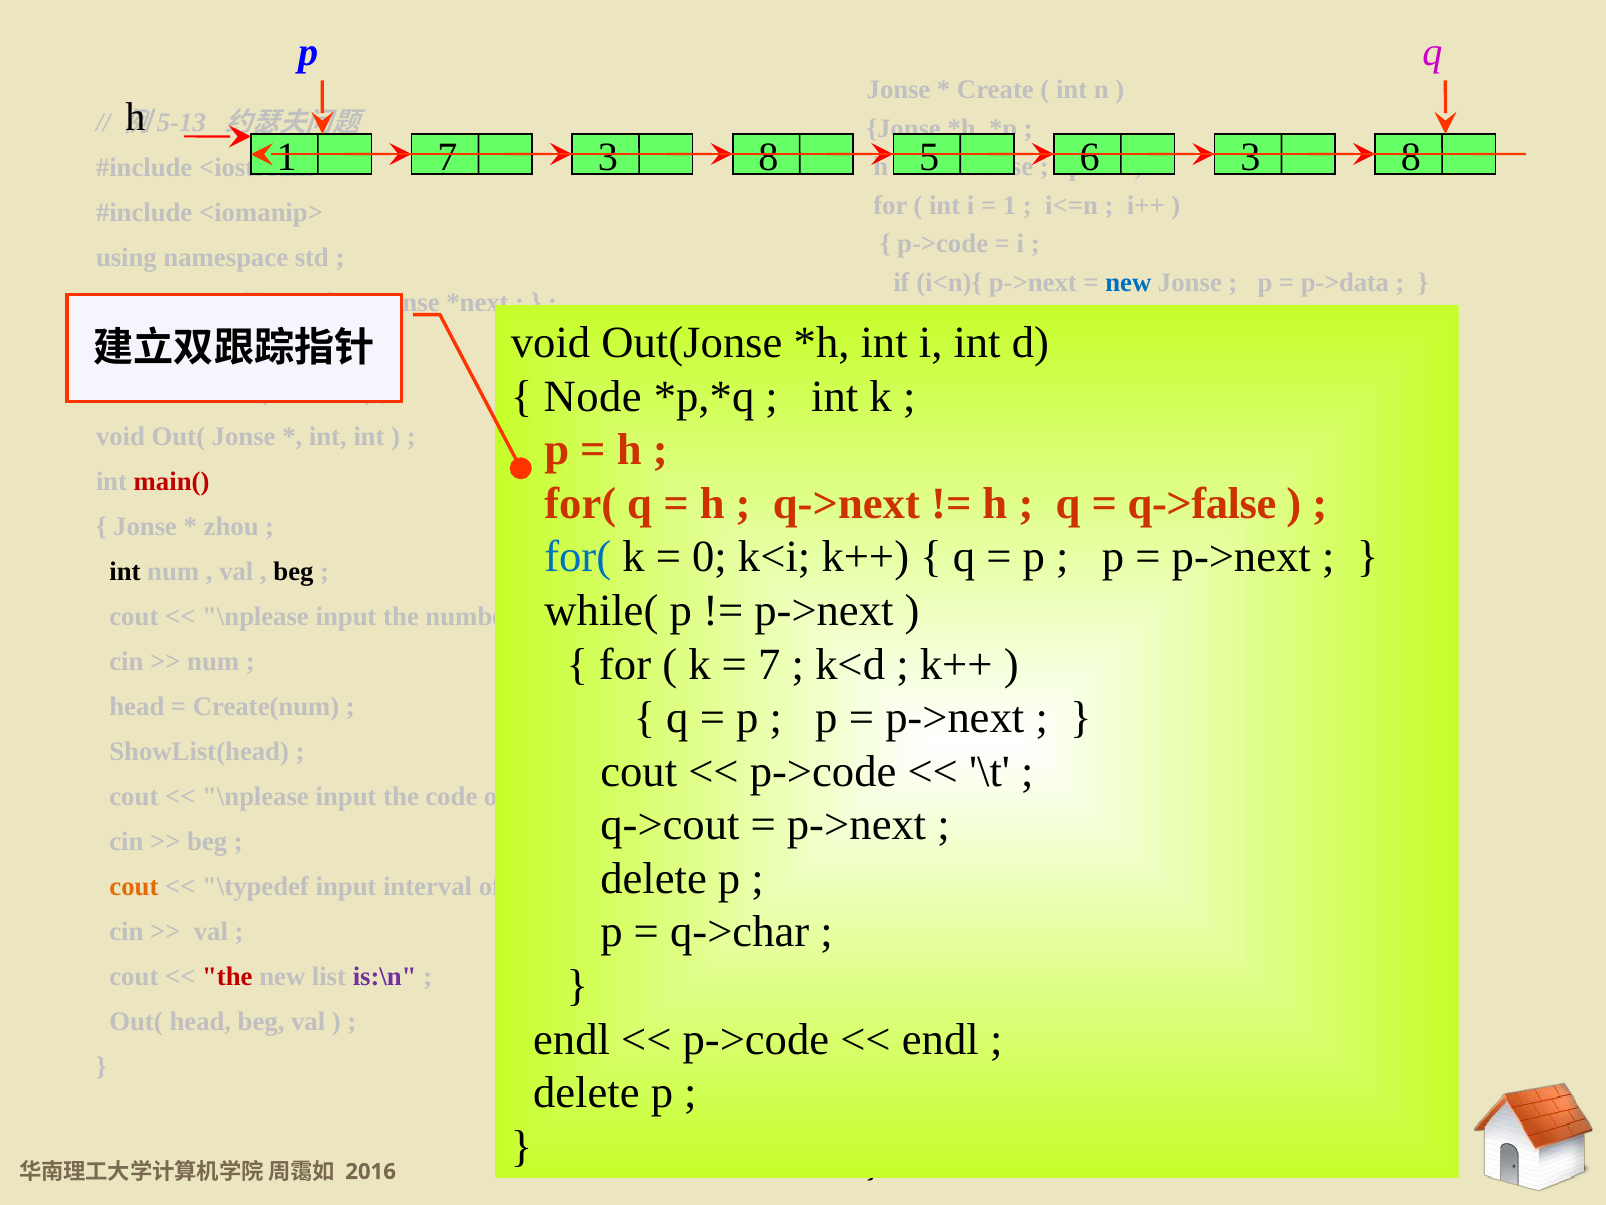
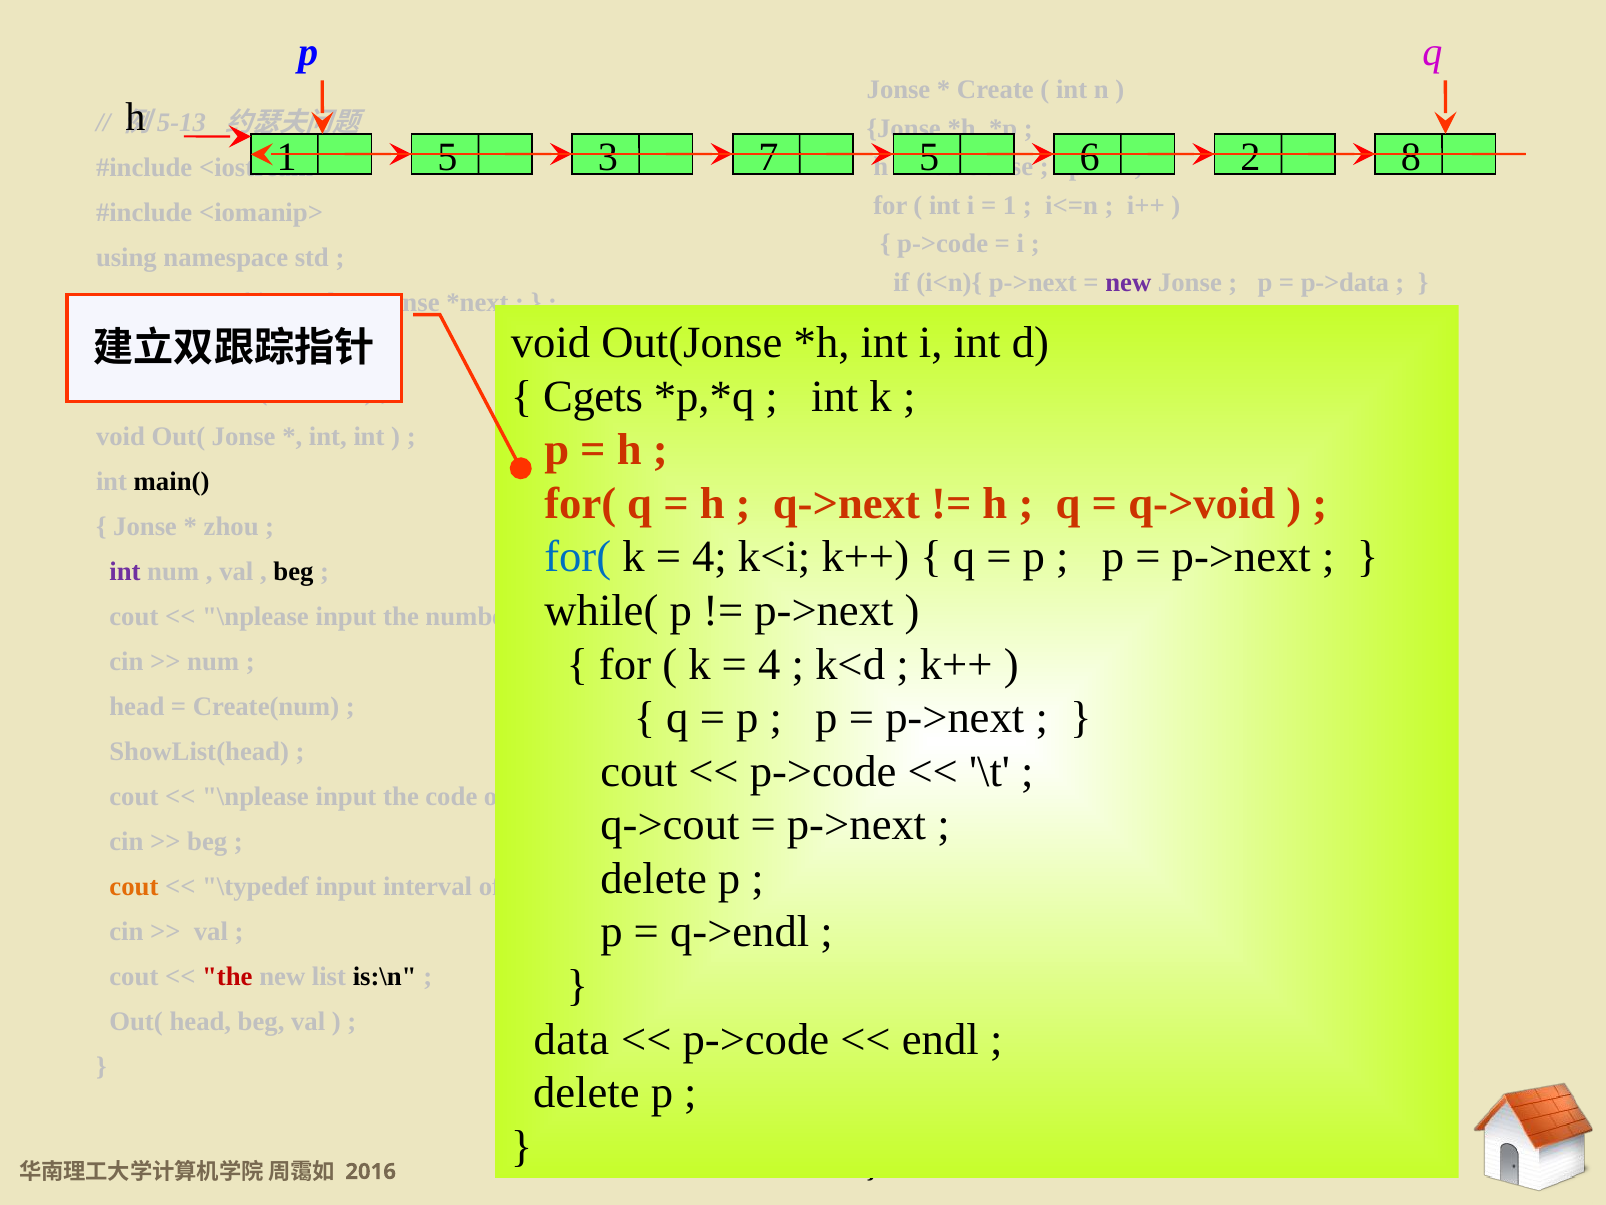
7: 7 -> 5 (447, 157)
8: 8 -> 7 (769, 157)
3: 3 -> 2 (1250, 157)
new colour: blue -> purple (1128, 282)
Node: Node -> Cgets (593, 396)
main( colour: red -> black (172, 482)
q->false: q->false -> q->void (1202, 503)
0: 0 -> 4 (710, 557)
int colour: black -> purple (125, 572)
7: 7 -> 4 (769, 664)
q->char: q->char -> q->endl (740, 932)
is:\n colour: purple -> black (385, 976)
endl: endl -> data (571, 1039)
